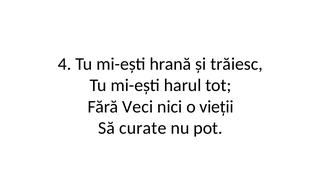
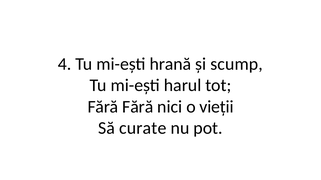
trăiesc: trăiesc -> scump (237, 64)
Fără Veci: Veci -> Fără (138, 107)
